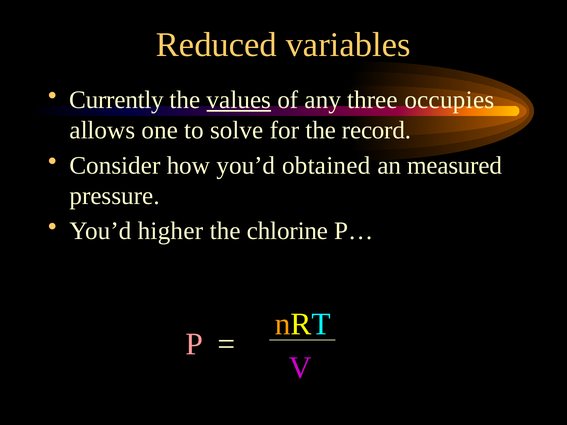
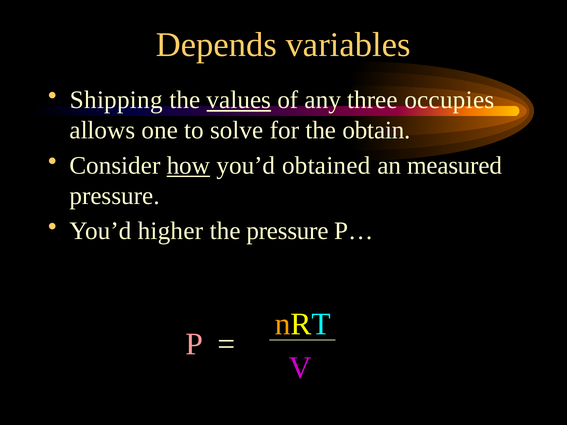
Reduced: Reduced -> Depends (216, 45)
Currently: Currently -> Shipping (116, 100)
record: record -> obtain (377, 130)
how underline: none -> present (188, 166)
the chlorine: chlorine -> pressure (288, 231)
